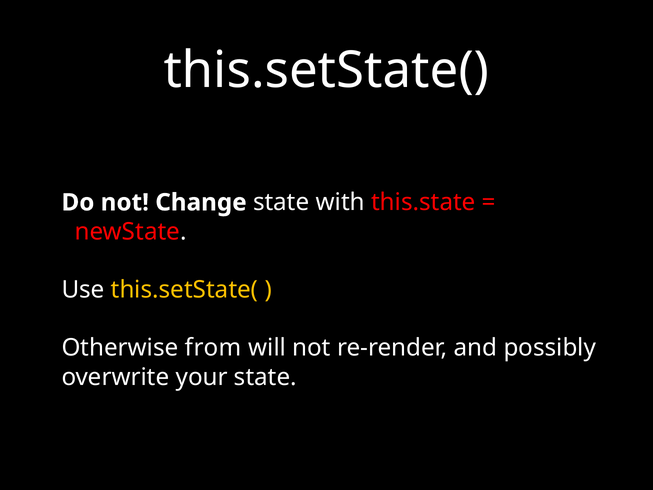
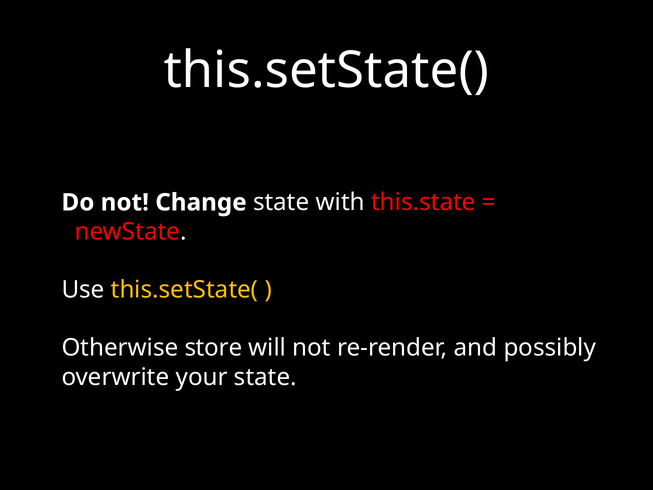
from: from -> store (213, 348)
